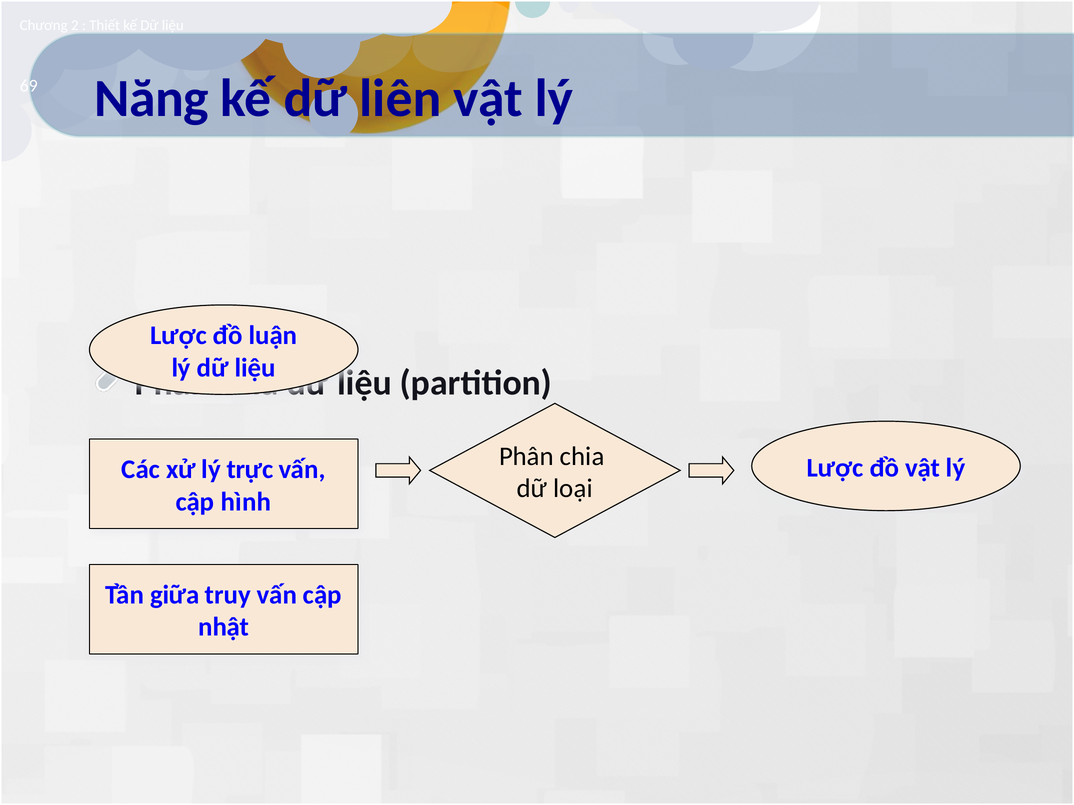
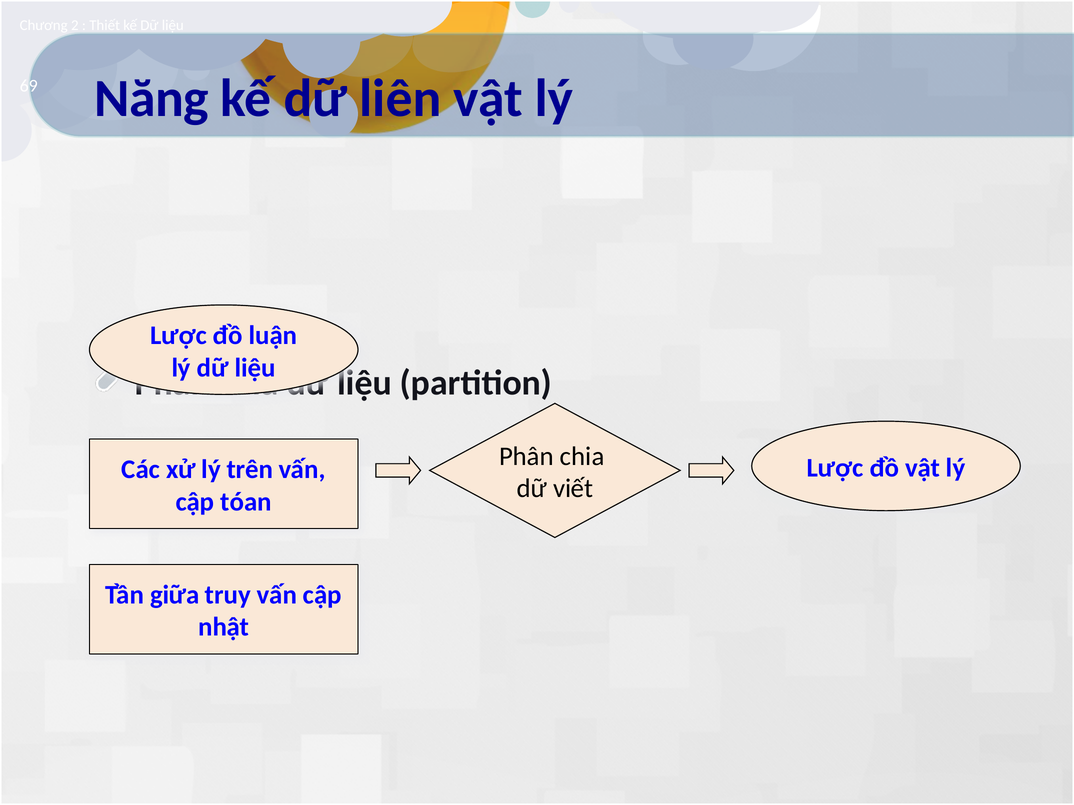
trực: trực -> trên (250, 470)
loại: loại -> viết (573, 489)
hình: hình -> tóan (246, 502)
